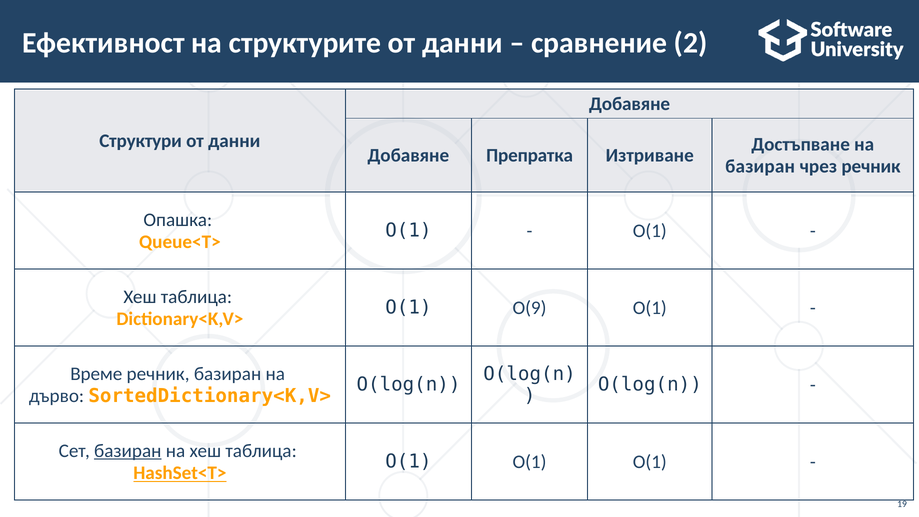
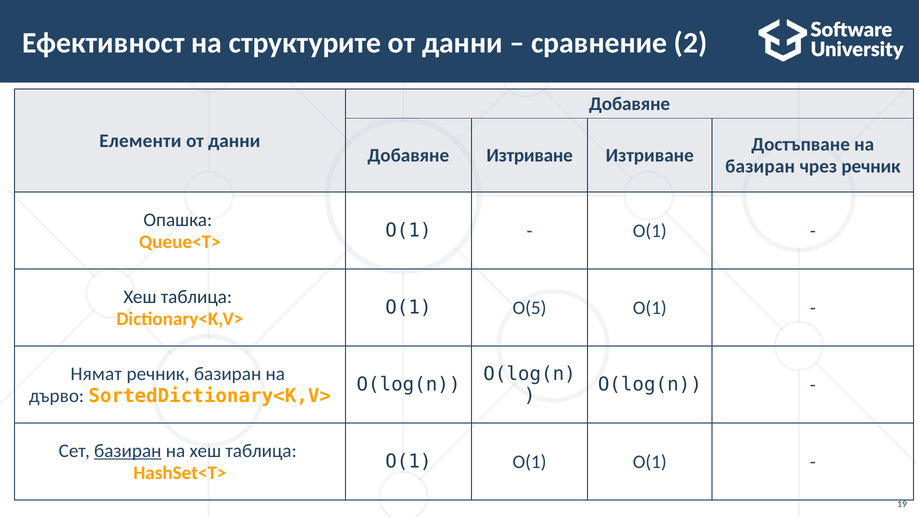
Структури: Структури -> Елементи (140, 141)
Добавяне Препратка: Препратка -> Изтриване (530, 155)
O(9: O(9 -> O(5 (529, 308)
Време: Време -> Нямат (96, 374)
HashSet<T> underline: present -> none (180, 473)
